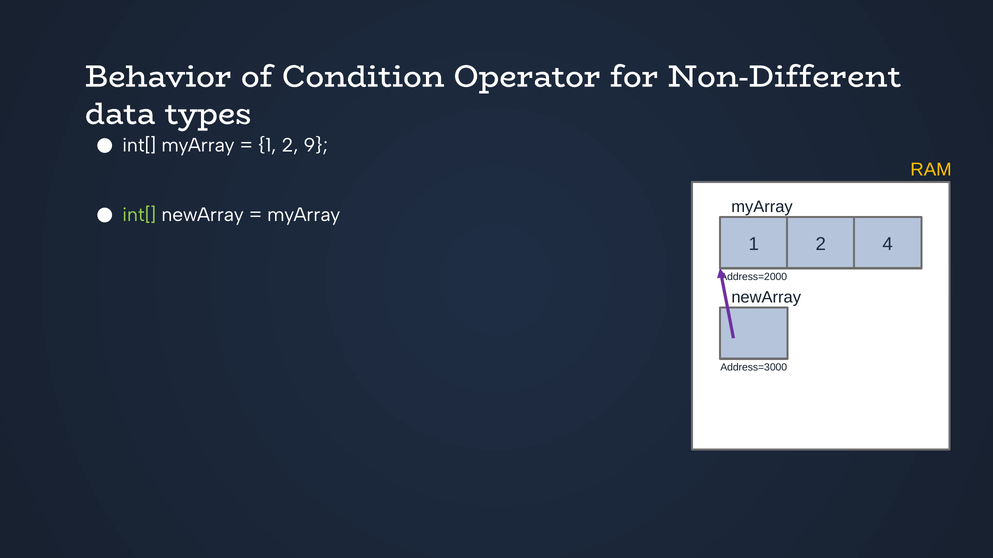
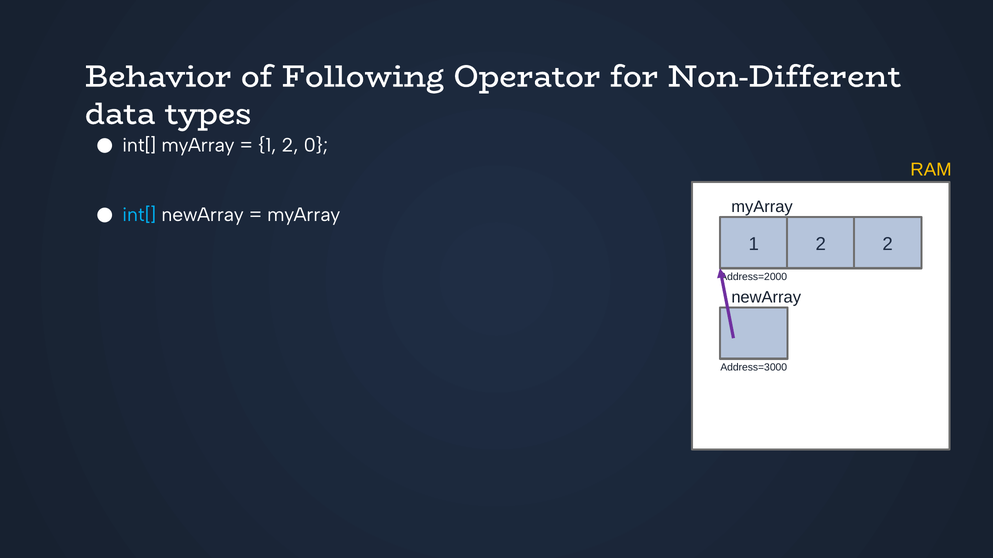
Condition: Condition -> Following (363, 77)
9: 9 -> 0 (316, 145)
int[ colour: light green -> light blue (139, 215)
2 4: 4 -> 2 (888, 244)
